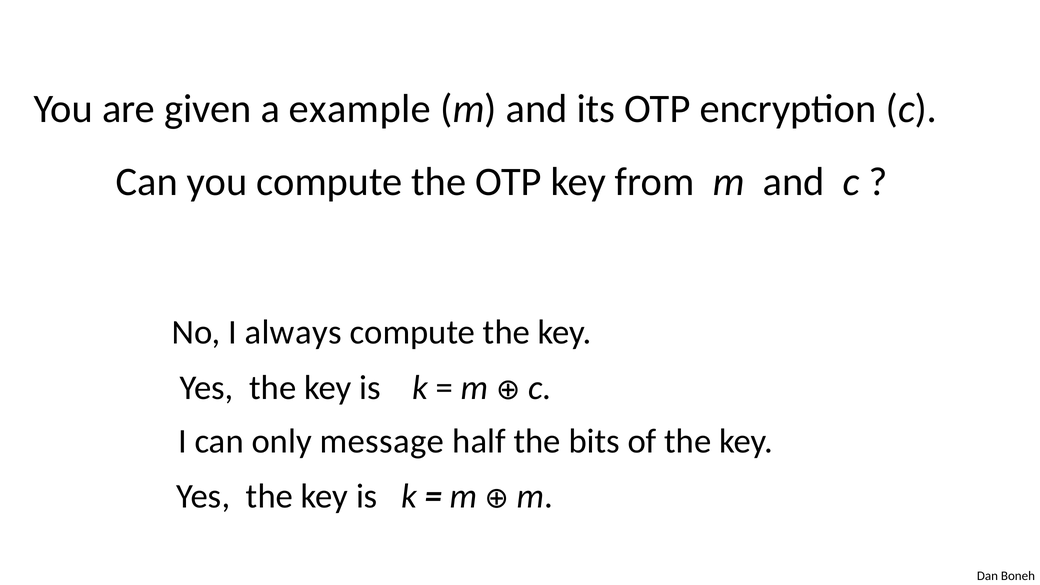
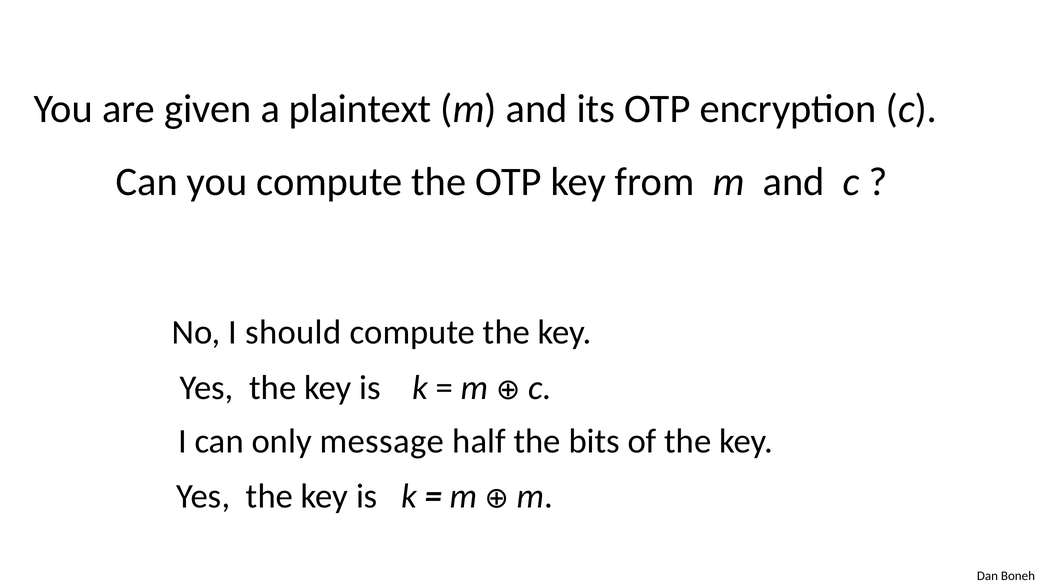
example: example -> plaintext (360, 109)
always: always -> should (293, 332)
